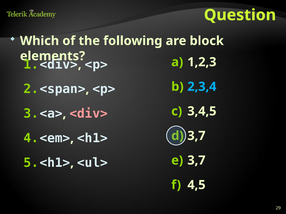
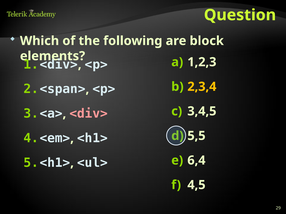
2,3,4 colour: light blue -> yellow (202, 87)
3,7: 3,7 -> 5,5 (196, 136)
3,7: 3,7 -> 6,4 (196, 161)
